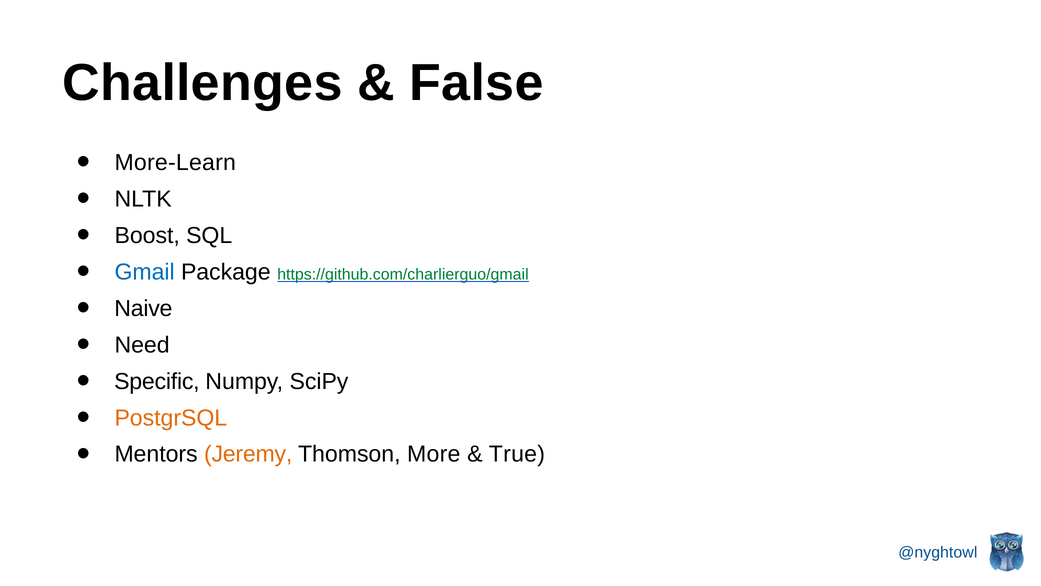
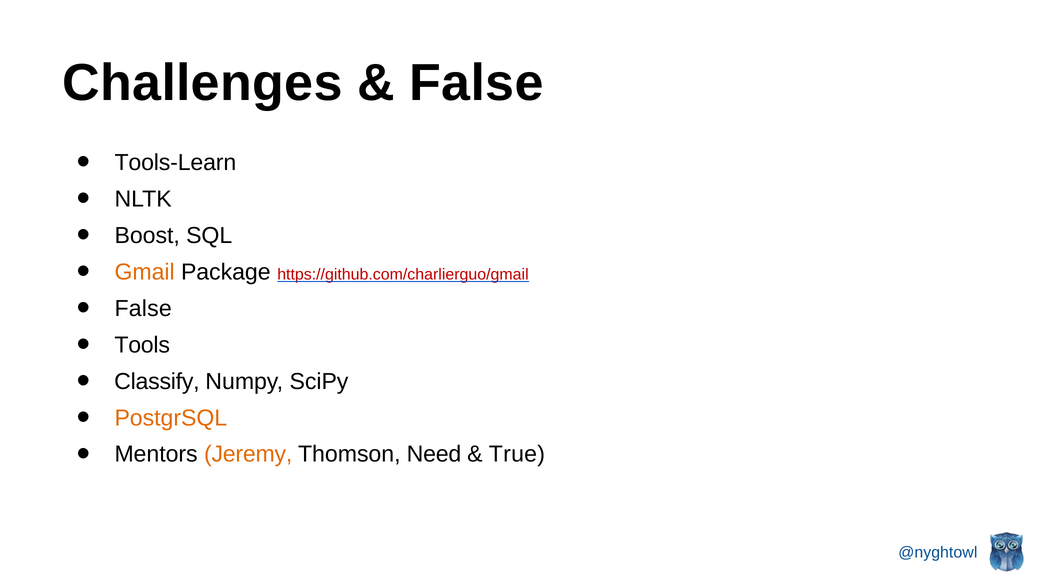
More-Learn: More-Learn -> Tools-Learn (175, 163)
Gmail colour: blue -> orange (145, 272)
https://github.com/charlierguo/gmail colour: green -> red (403, 274)
Naive: Naive -> False (143, 308)
Need: Need -> Tools (142, 345)
Specific: Specific -> Classify (157, 381)
More: More -> Need (434, 454)
